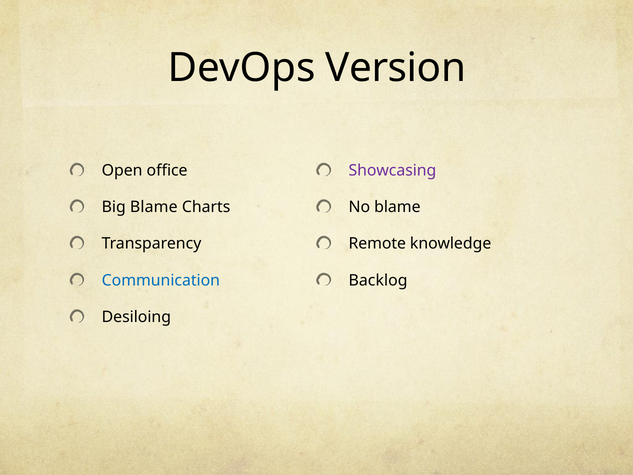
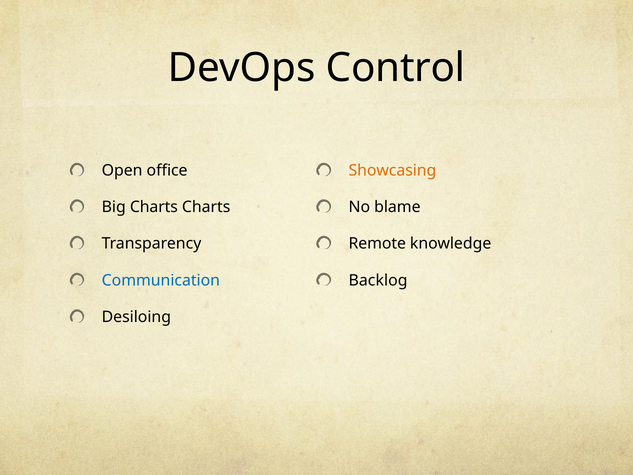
Version: Version -> Control (396, 68)
Showcasing colour: purple -> orange (392, 170)
Big Blame: Blame -> Charts (154, 207)
